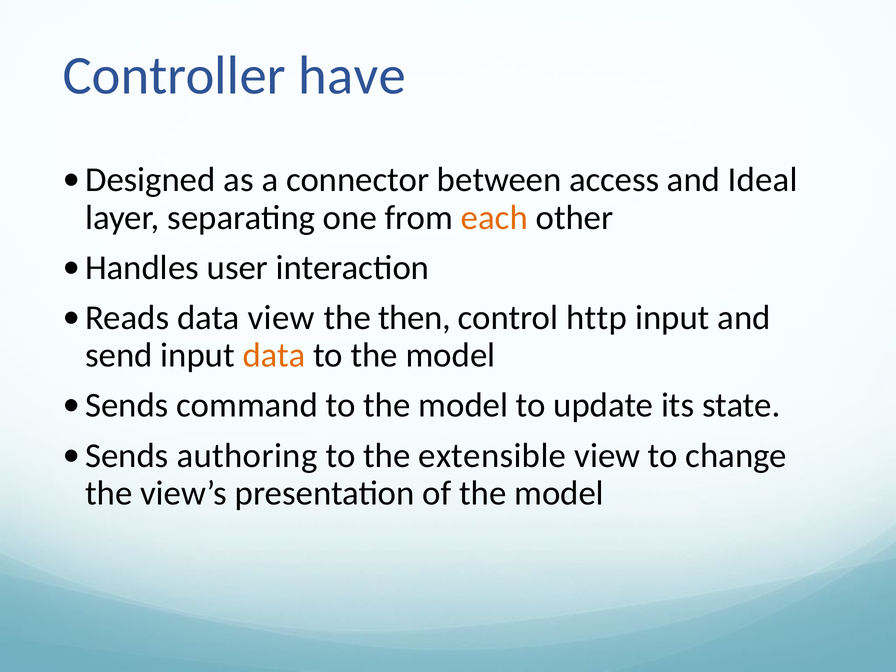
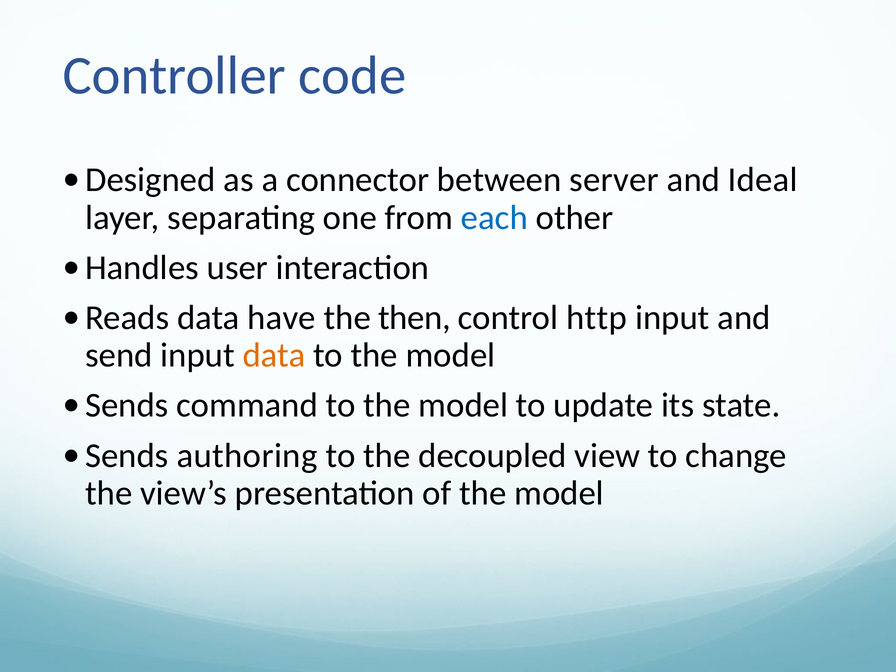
have: have -> code (352, 76)
access: access -> server (614, 180)
each colour: orange -> blue (494, 218)
data view: view -> have (282, 318)
extensible: extensible -> decoupled (493, 456)
